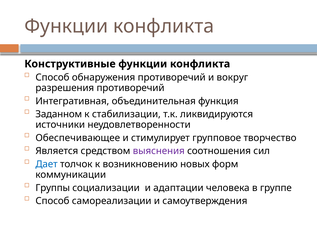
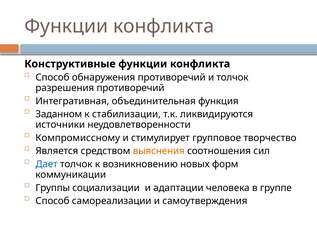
и вокруг: вокруг -> толчок (232, 78)
Обеспечивающее: Обеспечивающее -> Компромиссному (78, 138)
выяснения colour: purple -> orange (159, 152)
